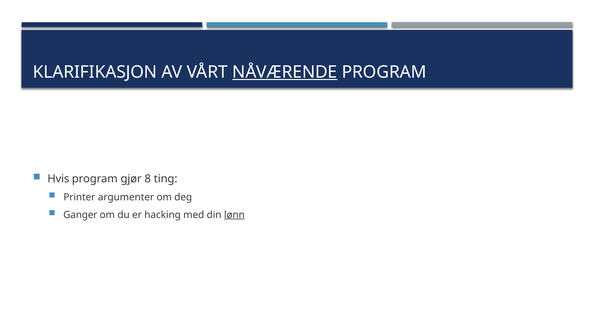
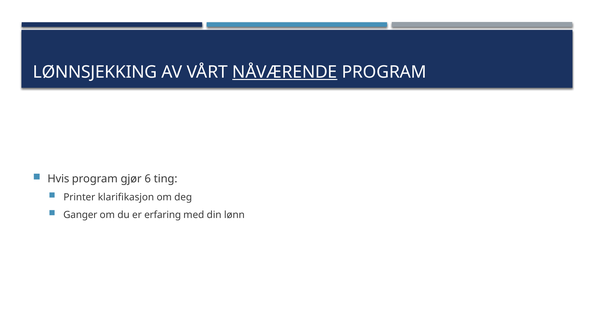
KLARIFIKASJON: KLARIFIKASJON -> LØNNSJEKKING (95, 72)
8: 8 -> 6 (148, 179)
argumenter: argumenter -> klarifikasjon (126, 197)
hacking: hacking -> erfaring (163, 215)
lønn underline: present -> none (234, 215)
